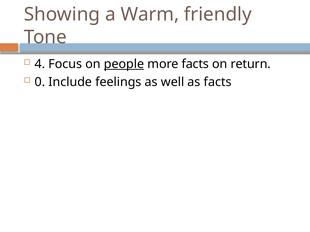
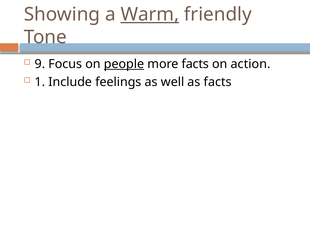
Warm underline: none -> present (150, 14)
4: 4 -> 9 (40, 64)
return: return -> action (251, 64)
0: 0 -> 1 (40, 82)
